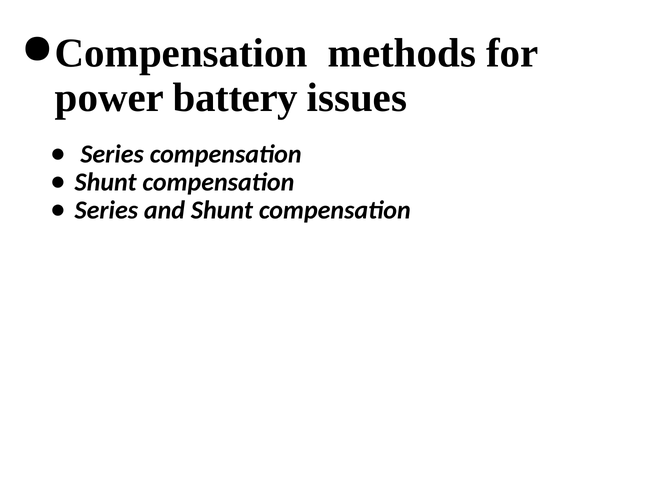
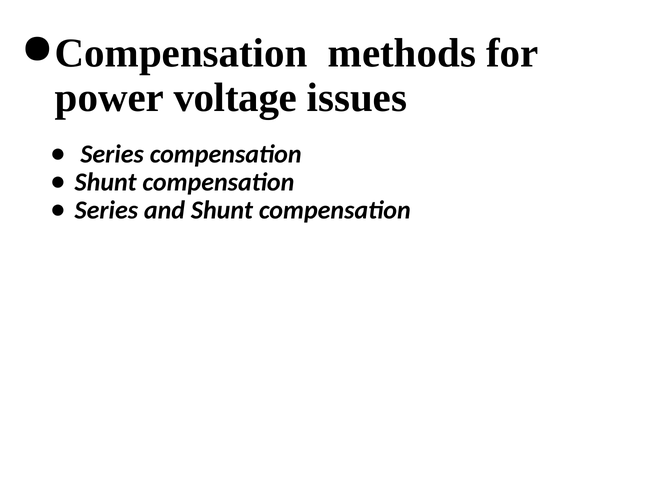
battery: battery -> voltage (235, 98)
